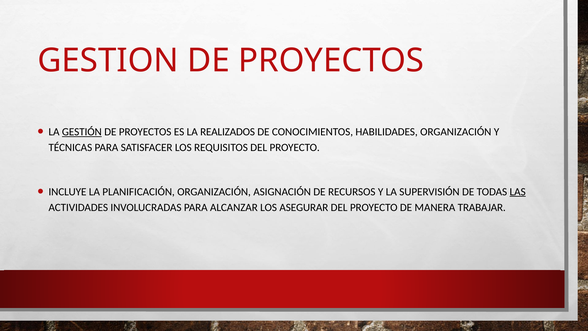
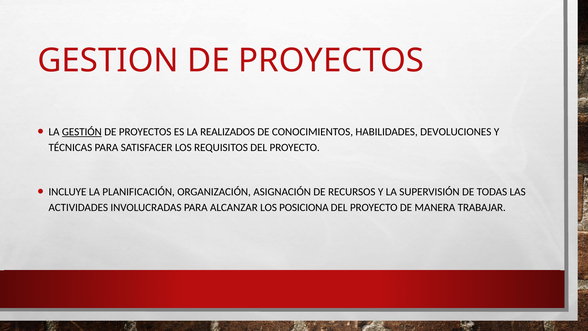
HABILIDADES ORGANIZACIÓN: ORGANIZACIÓN -> DEVOLUCIONES (456, 132)
LAS underline: present -> none (518, 192)
ASEGURAR: ASEGURAR -> POSICIONA (304, 207)
